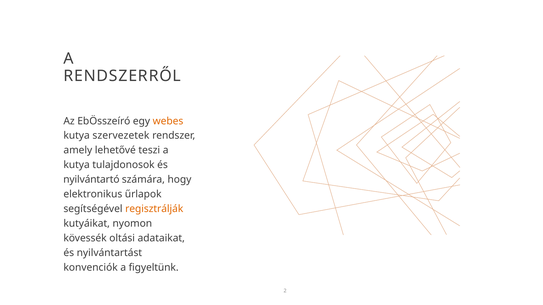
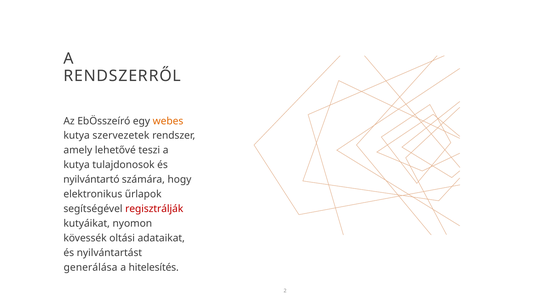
regisztrálják colour: orange -> red (154, 209)
konvenciók: konvenciók -> generálása (91, 268)
figyeltünk: figyeltünk -> hitelesítés (154, 268)
